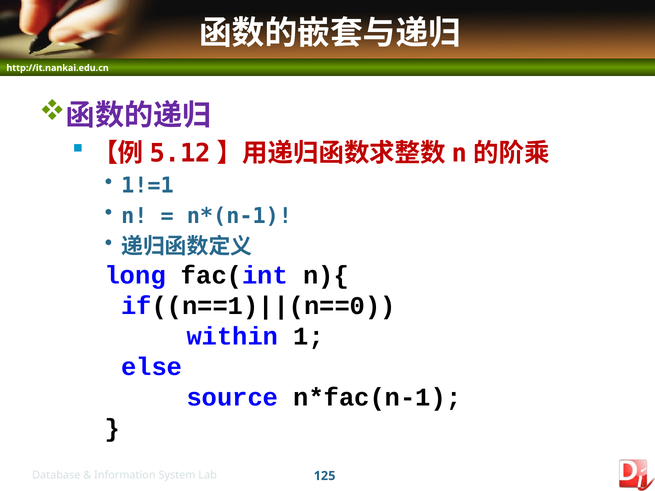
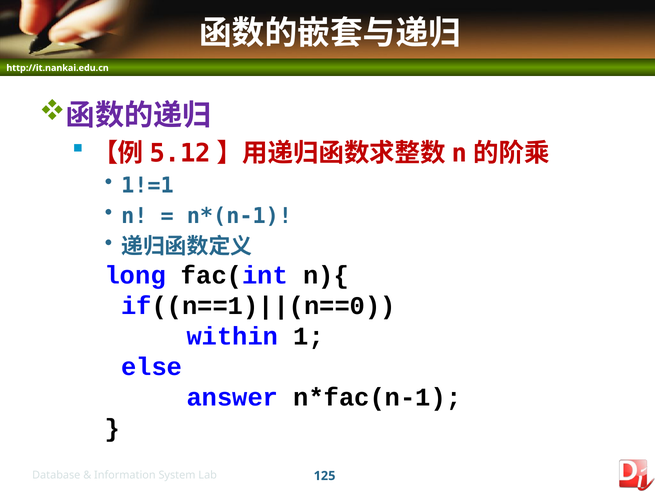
source: source -> answer (232, 398)
